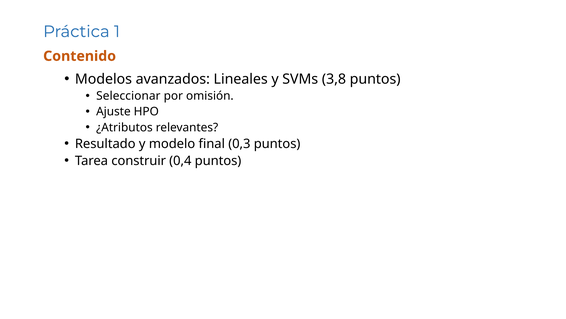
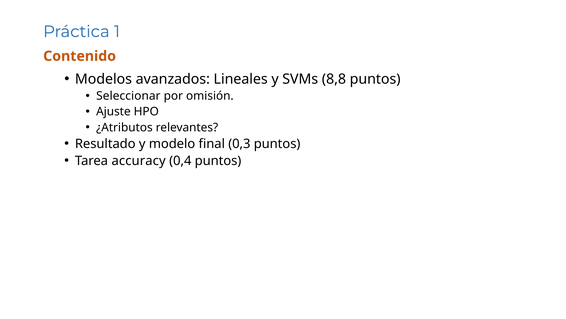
3,8: 3,8 -> 8,8 (334, 79)
construir: construir -> accuracy (139, 160)
